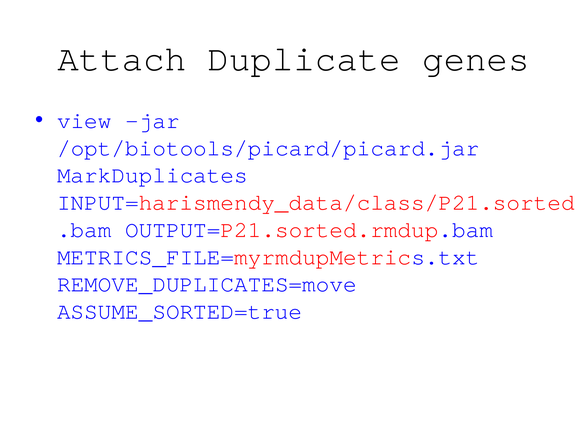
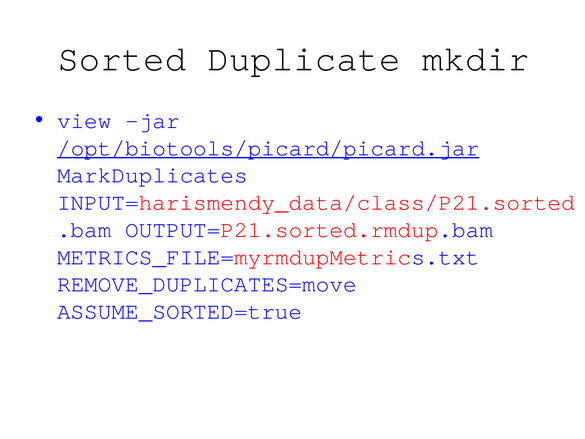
Attach: Attach -> Sorted (122, 59)
genes: genes -> mkdir (476, 59)
/opt/biotools/picard/picard.jar underline: none -> present (268, 148)
